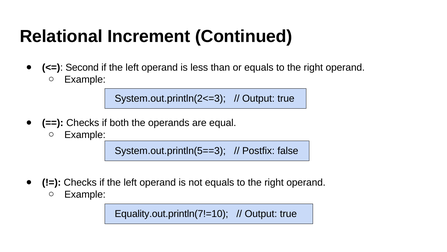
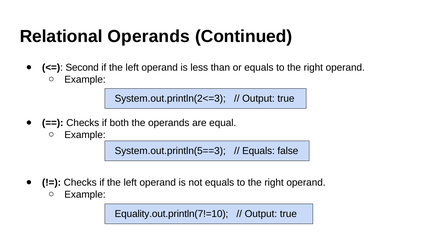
Relational Increment: Increment -> Operands (149, 36)
Postfix: Postfix -> Equals (258, 151)
